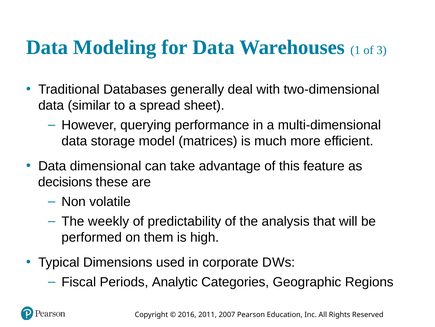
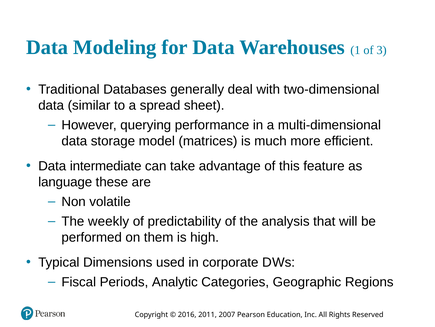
dimensional: dimensional -> intermediate (106, 166)
decisions: decisions -> language (65, 182)
